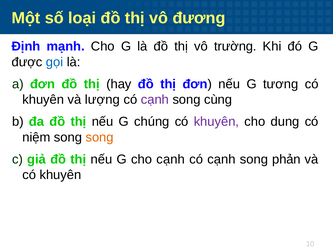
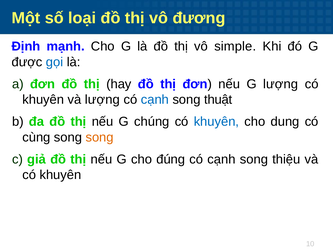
trường: trường -> simple (235, 46)
G tương: tương -> lượng (281, 84)
cạnh colour: purple -> blue (155, 100)
cùng: cùng -> thuật (218, 100)
khuyên colour: purple -> blue (216, 122)
niệm: niệm -> cùng (36, 137)
cho cạnh: cạnh -> đúng (171, 159)
phản: phản -> thiệu (286, 159)
